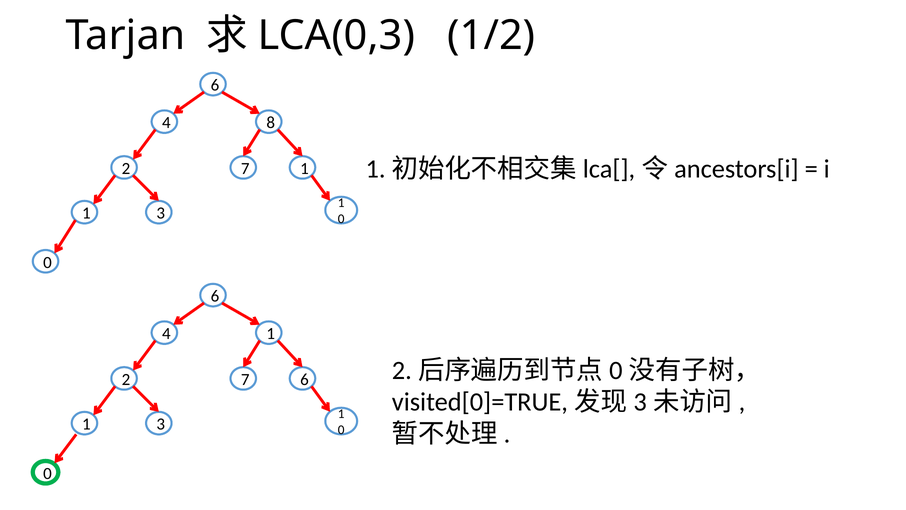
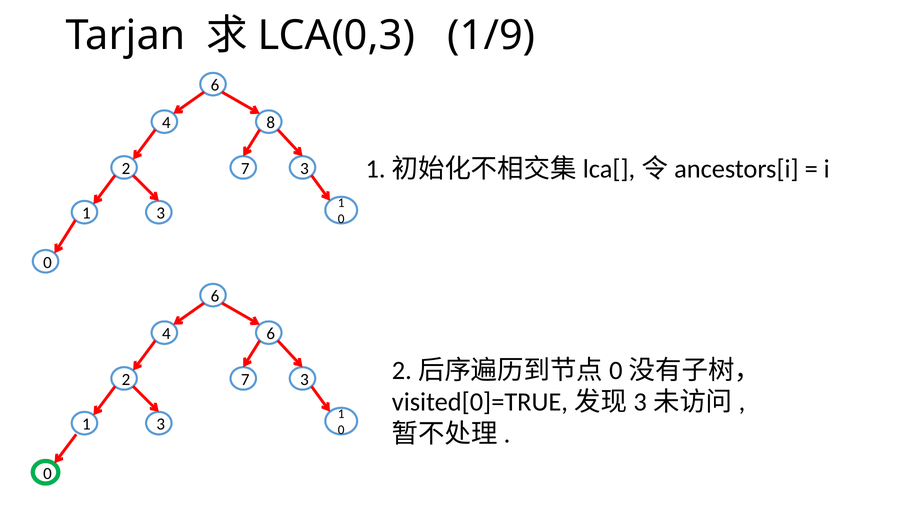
1/2: 1/2 -> 1/9 (491, 36)
1: 1 -> 3 (304, 168)
4 1: 1 -> 6 (271, 334)
6: 6 -> 3 (304, 379)
